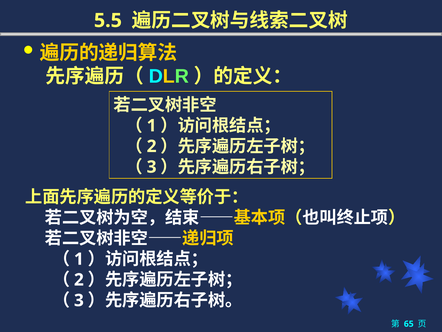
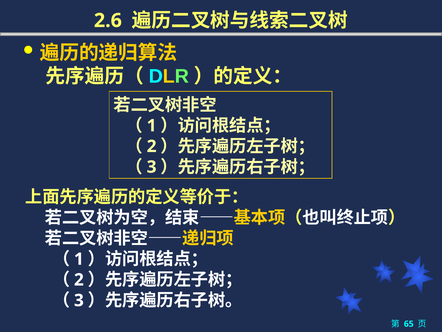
5.5: 5.5 -> 2.6 (108, 20)
